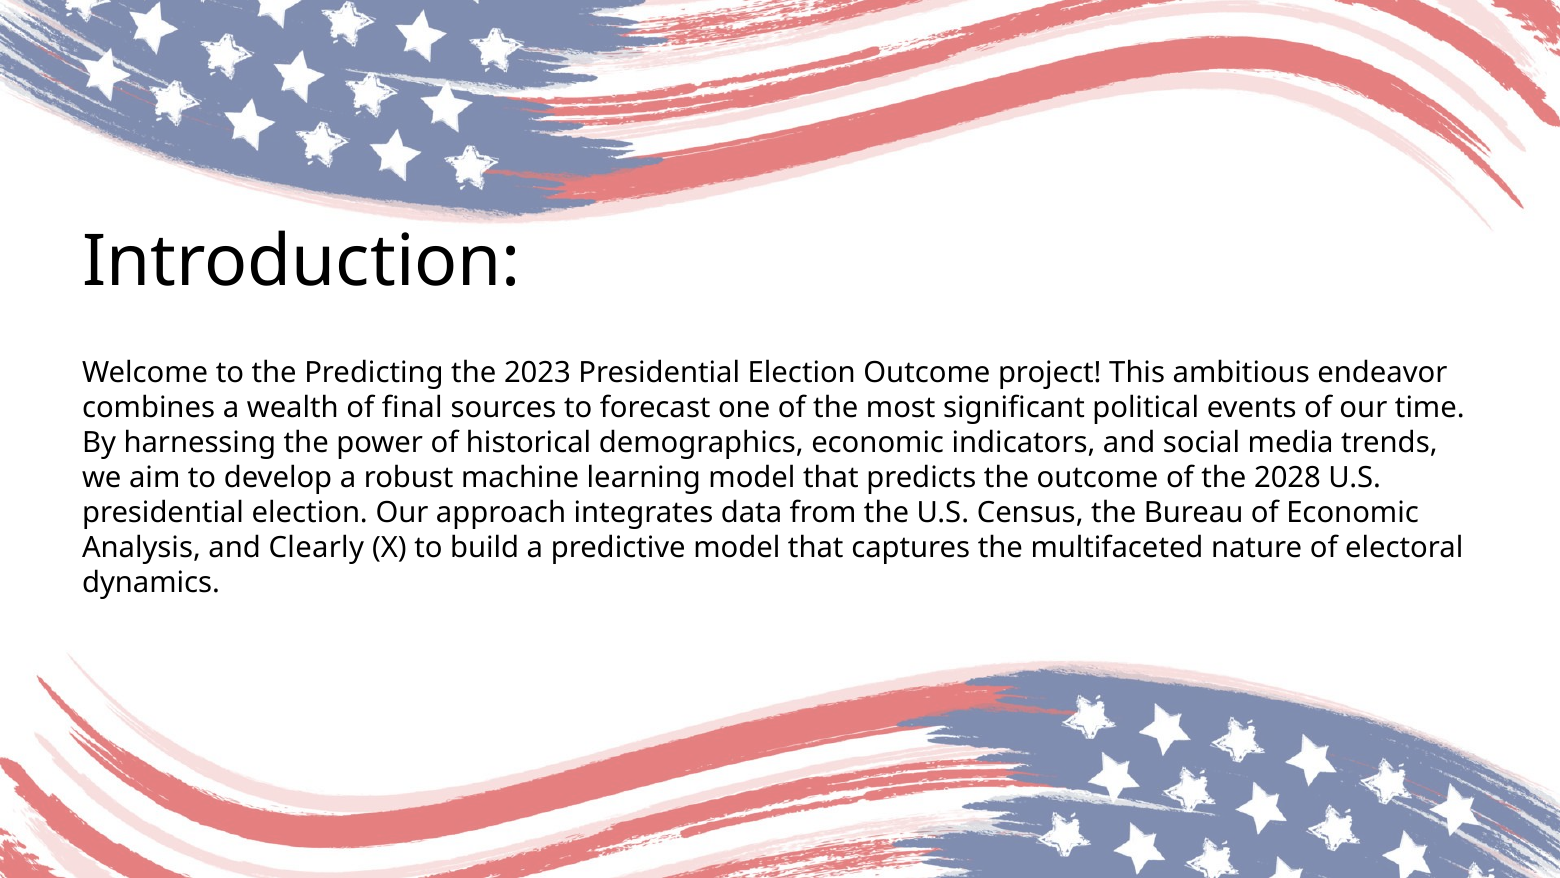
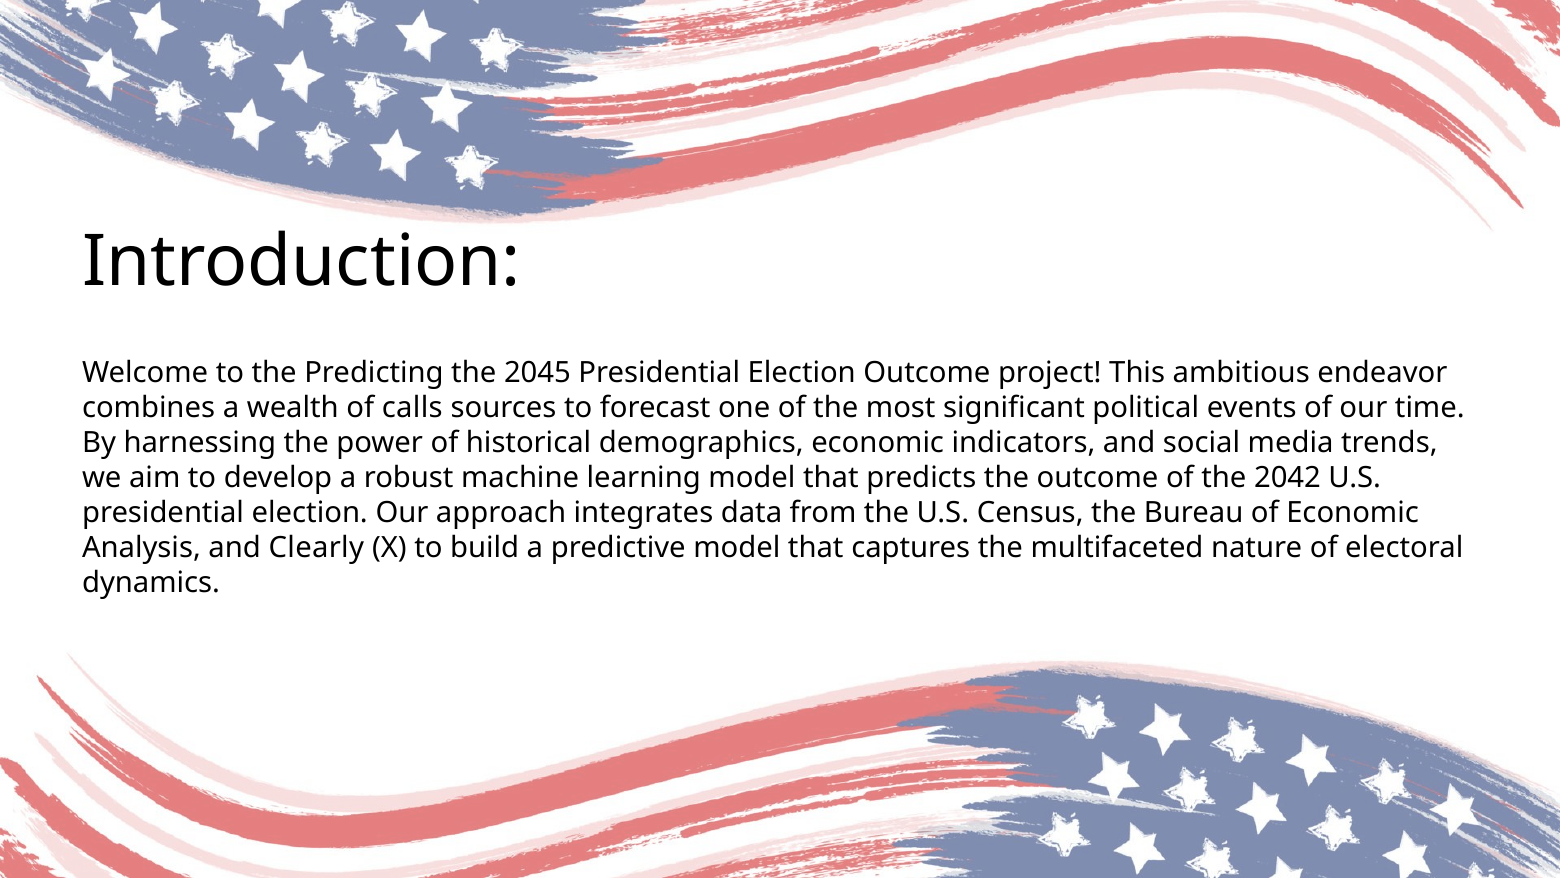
2023: 2023 -> 2045 (537, 372)
final: final -> calls (412, 407)
2028: 2028 -> 2042 (1287, 478)
